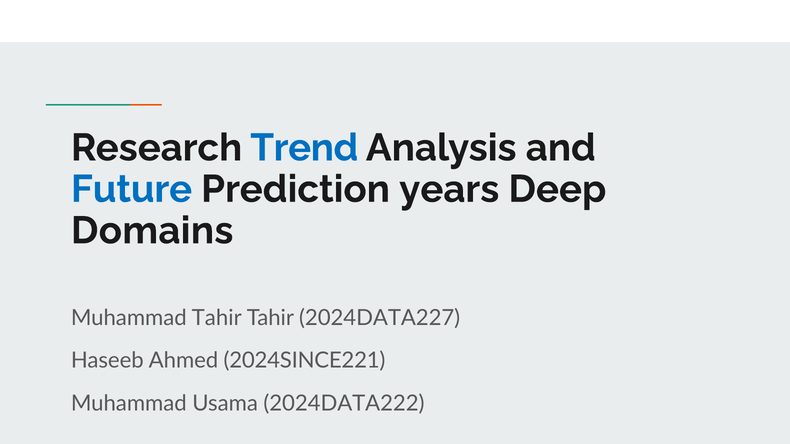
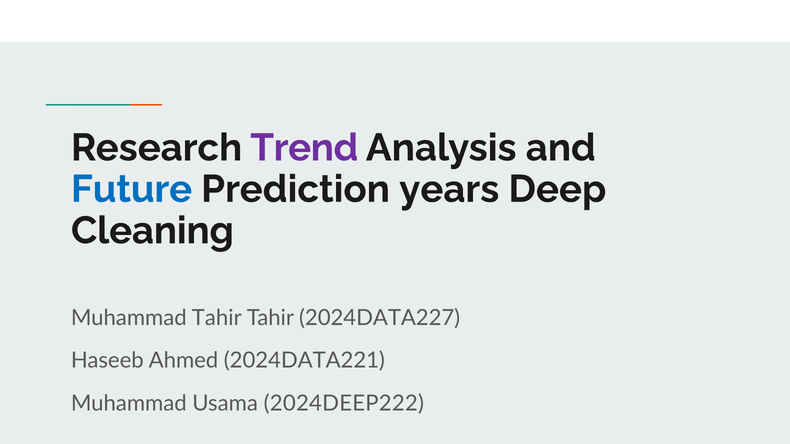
Trend colour: blue -> purple (304, 148)
Domains: Domains -> Cleaning (152, 231)
2024SINCE221: 2024SINCE221 -> 2024DATA221 (304, 361)
2024DATA222: 2024DATA222 -> 2024DEEP222 (344, 404)
